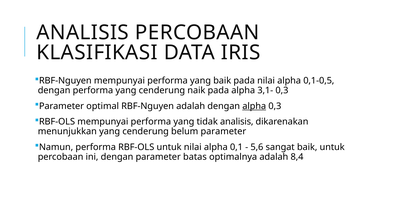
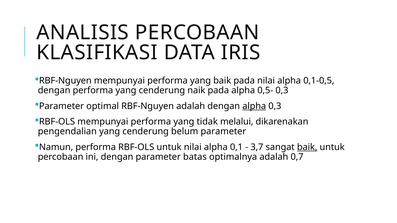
3,1-: 3,1- -> 0,5- (265, 91)
tidak analisis: analisis -> melalui (237, 122)
menunjukkan: menunjukkan -> pengendalian (67, 132)
5,6: 5,6 -> 3,7 (257, 147)
baik underline: none -> present (307, 147)
8,4: 8,4 -> 0,7 (297, 157)
